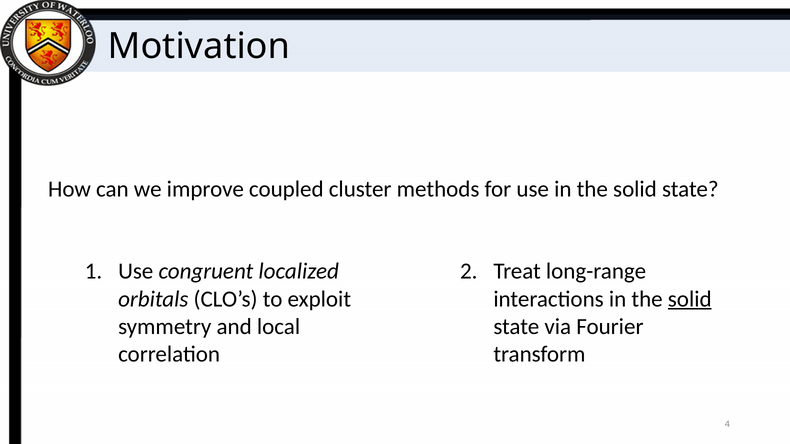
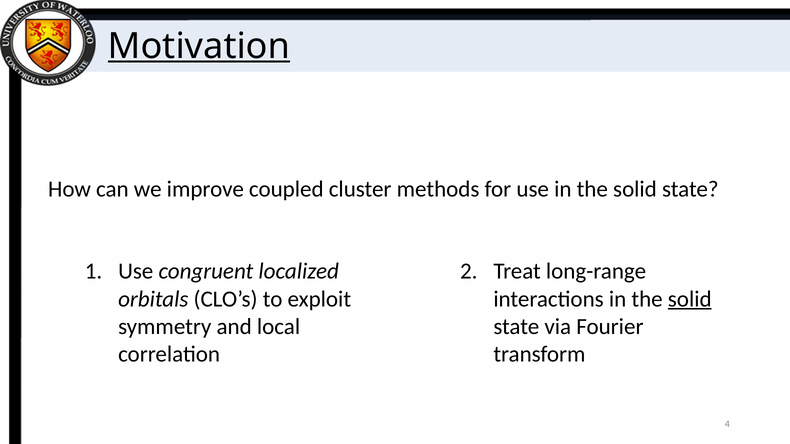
Motivation underline: none -> present (199, 46)
